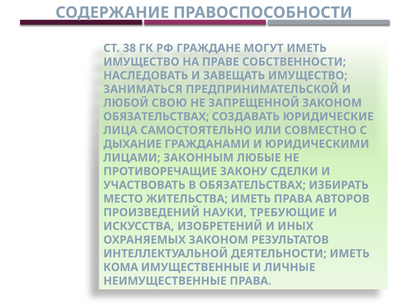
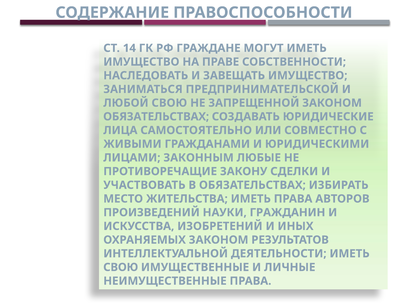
38: 38 -> 14 (129, 48)
ДЫХАНИЕ: ДЫХАНИЕ -> ЖИВЫМИ (132, 144)
ТРЕБУЮЩИЕ: ТРЕБУЮЩИЕ -> ГРАЖДАНИН (288, 212)
КОМА: КОМА -> СВОЮ (121, 267)
